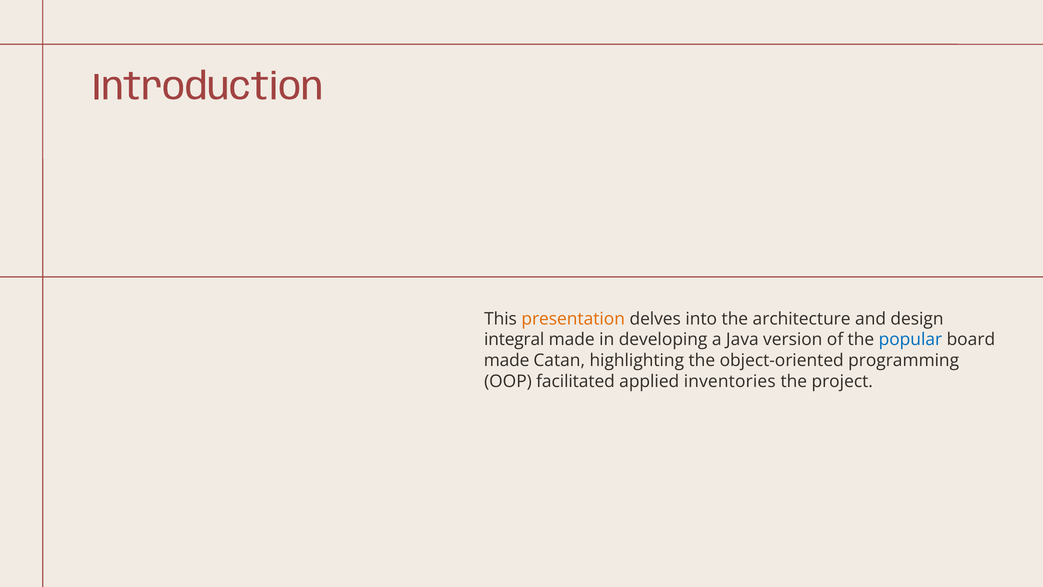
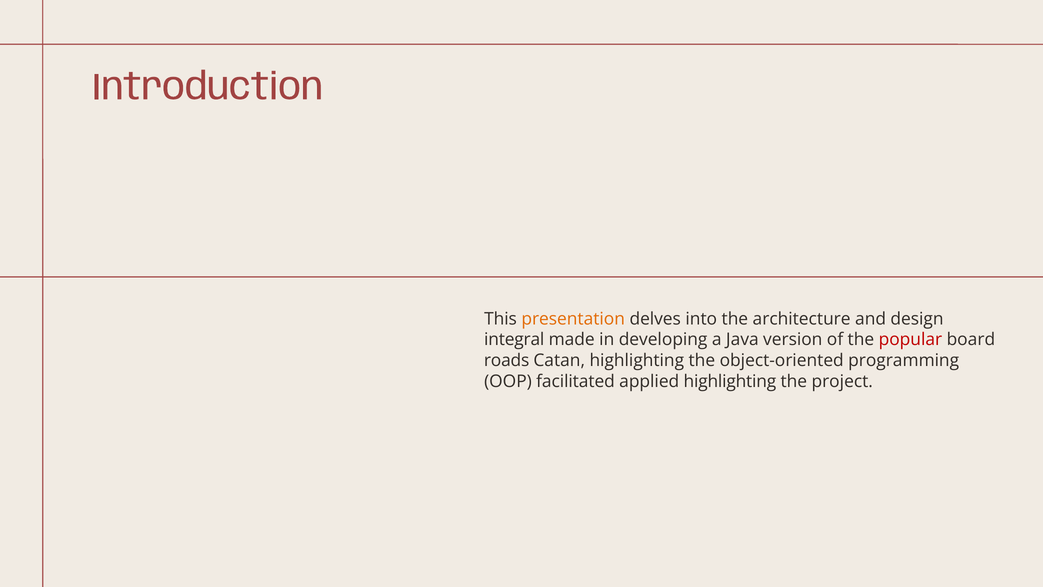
popular colour: blue -> red (910, 340)
made: made -> roads (507, 360)
applied inventories: inventories -> highlighting (730, 381)
